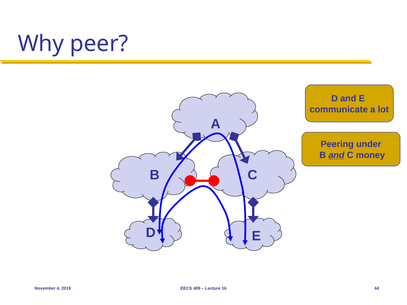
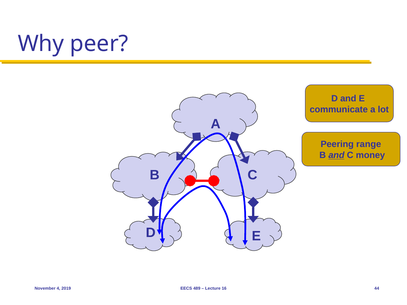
under: under -> range (369, 144)
